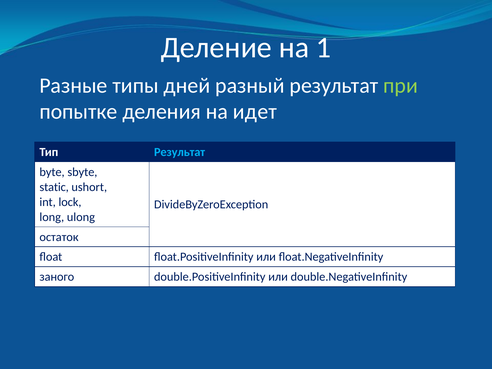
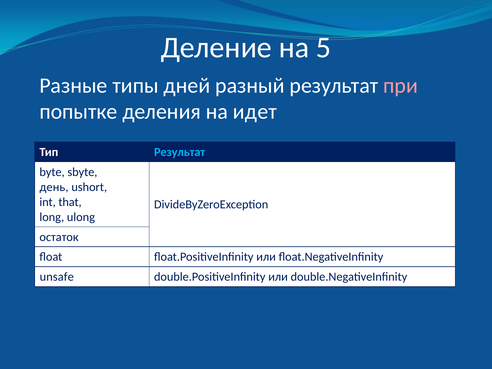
1: 1 -> 5 (324, 48)
при colour: light green -> pink (401, 85)
static: static -> день (54, 187)
lock: lock -> that (70, 202)
заного: заного -> unsafe (57, 277)
